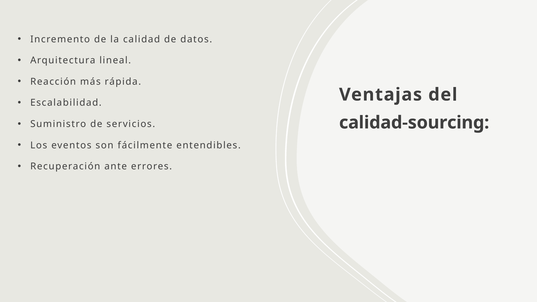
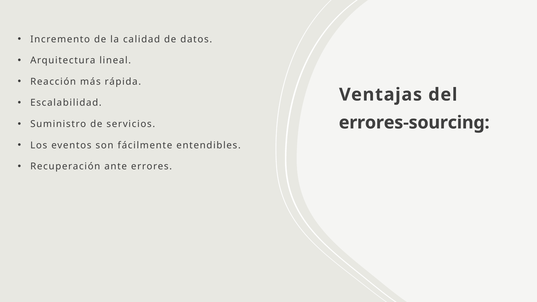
calidad-sourcing: calidad-sourcing -> errores-sourcing (414, 123)
